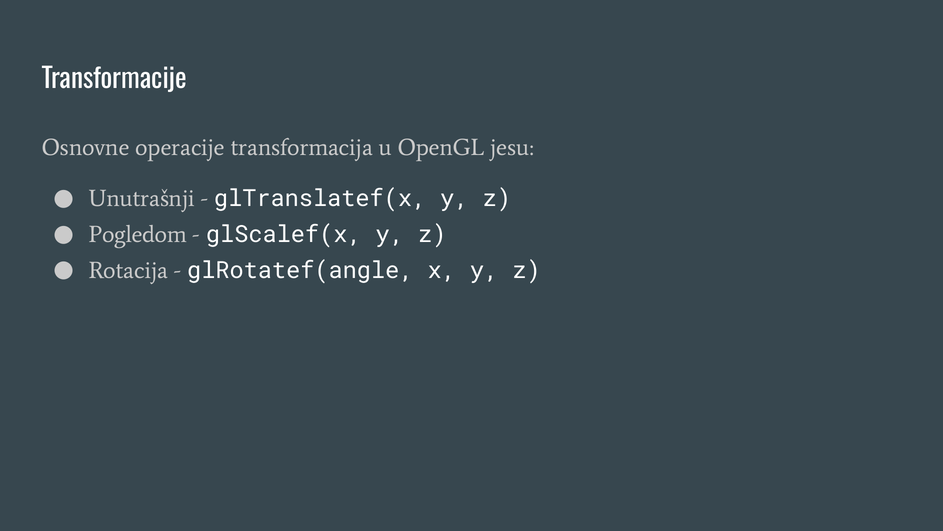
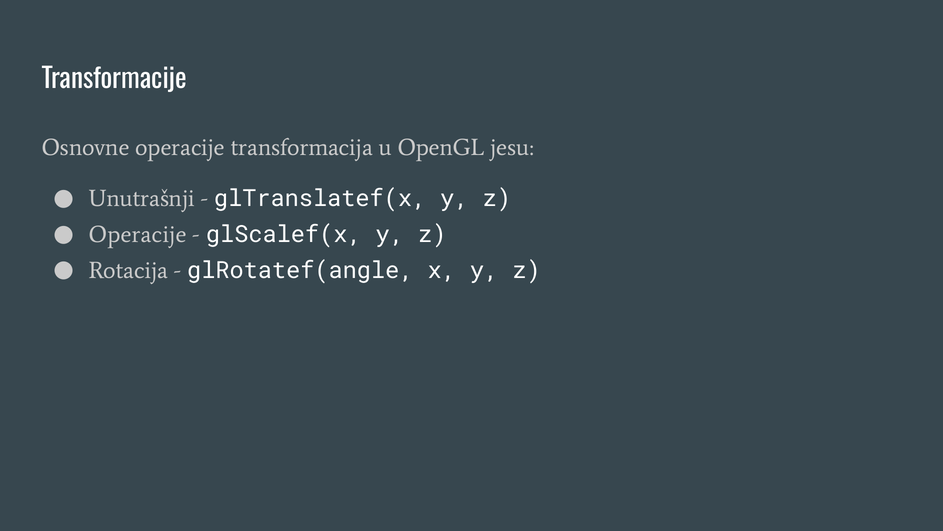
Pogledom: Pogledom -> Operacije (138, 234)
